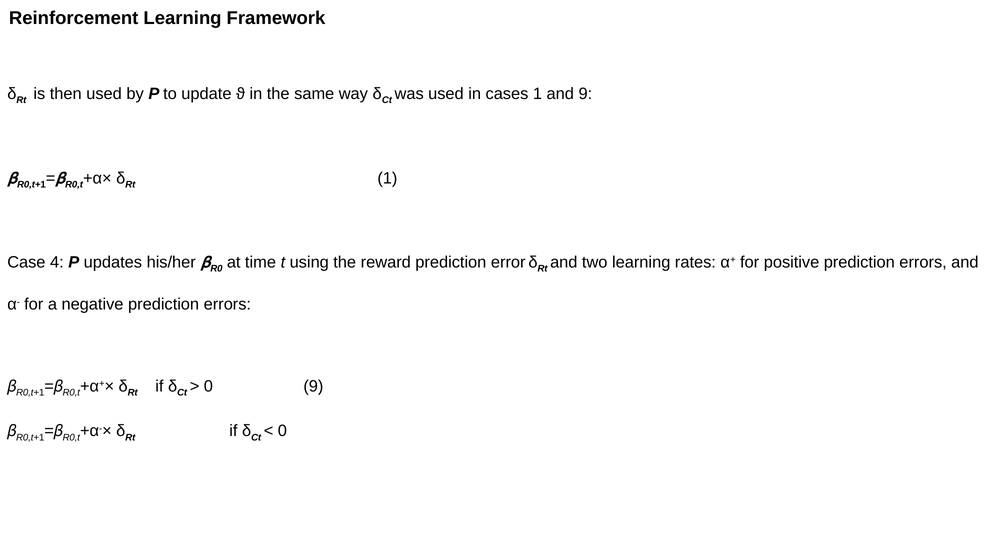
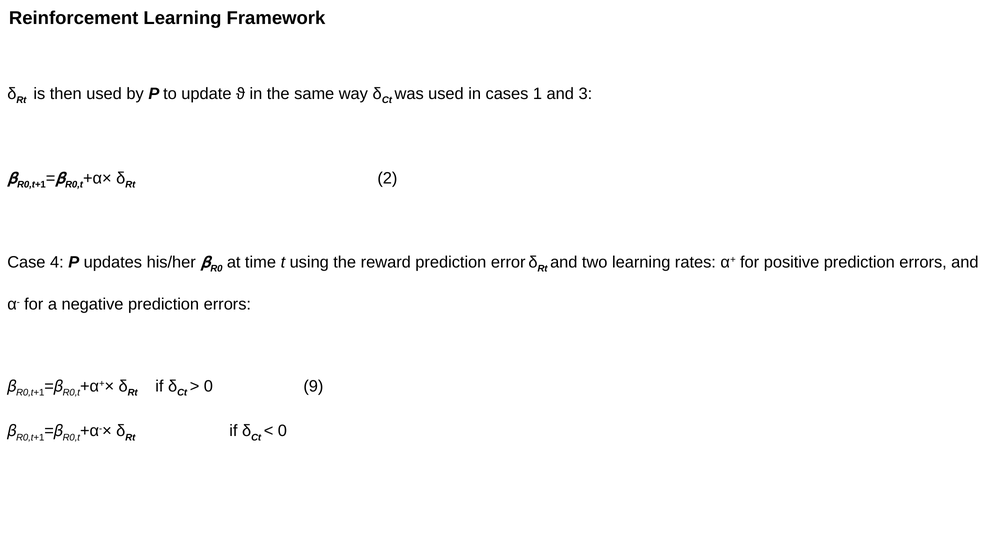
and 9: 9 -> 3 (585, 94)
1: 1 -> 2 (387, 178)
